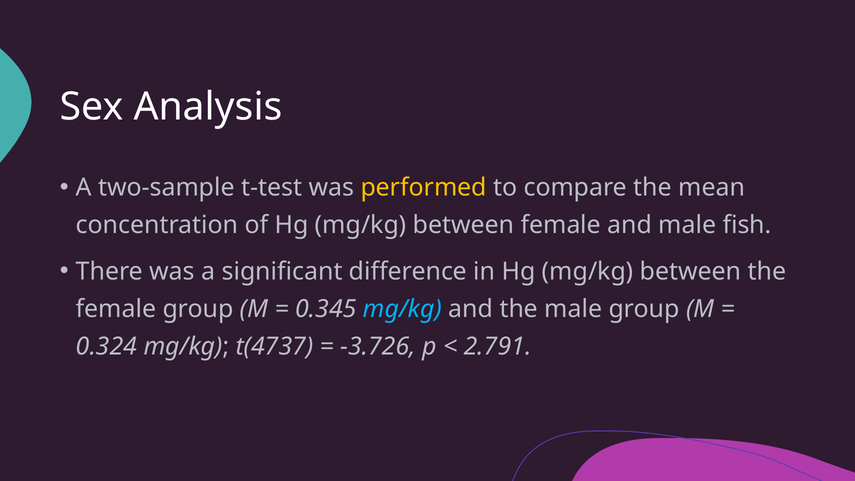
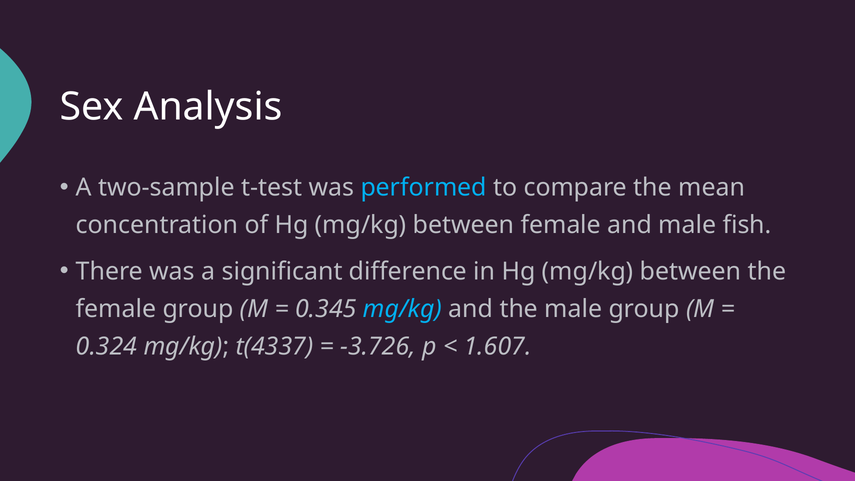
performed colour: yellow -> light blue (424, 188)
t(4737: t(4737 -> t(4337 (274, 346)
2.791: 2.791 -> 1.607 (498, 346)
